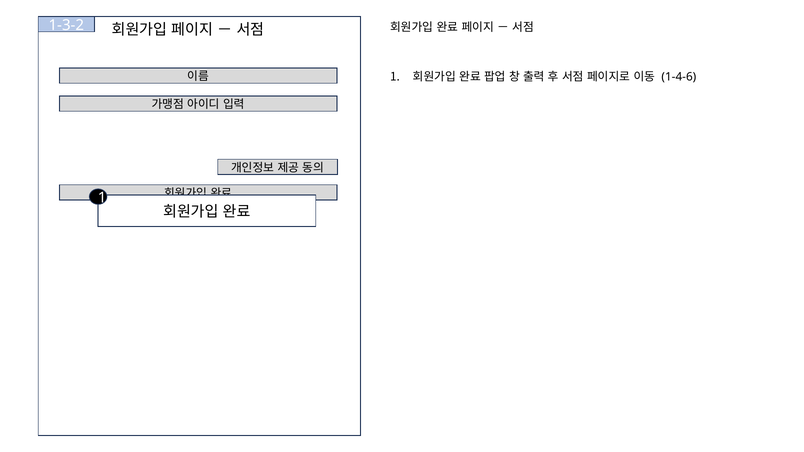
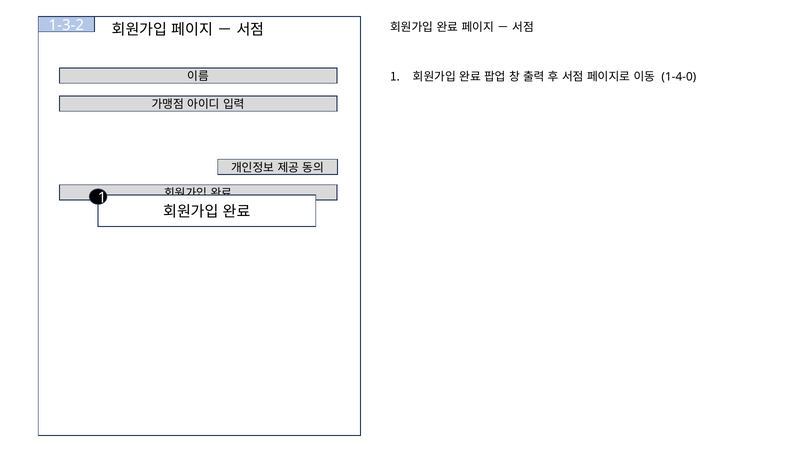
1-4-6: 1-4-6 -> 1-4-0 (679, 77)
